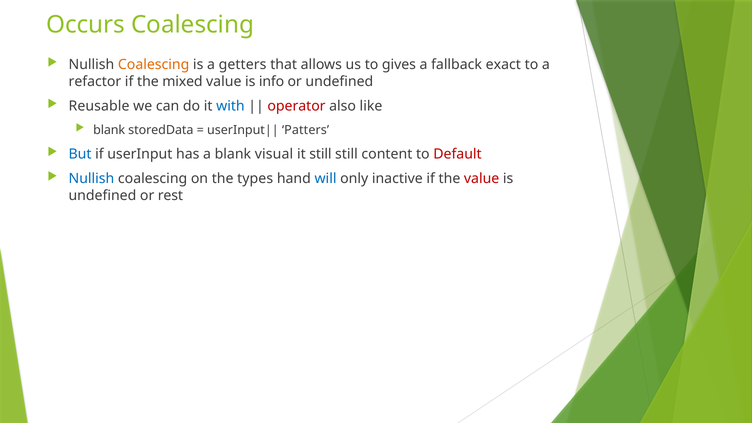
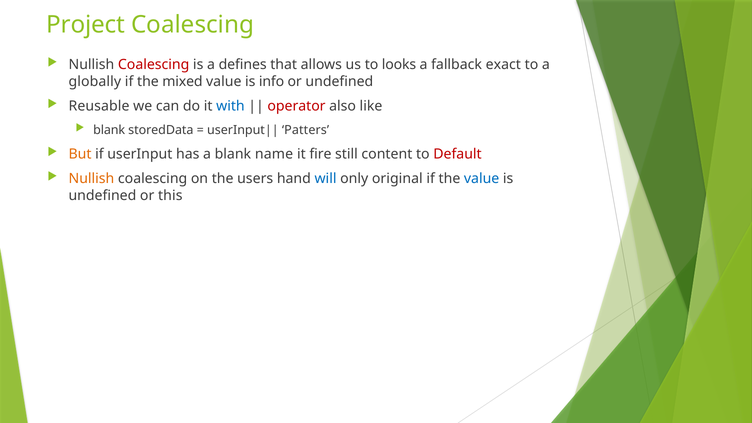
Occurs: Occurs -> Project (86, 25)
Coalescing colour: orange -> red (154, 65)
getters: getters -> defines (243, 65)
gives: gives -> looks (399, 65)
refactor: refactor -> globally (95, 82)
But colour: blue -> orange (80, 154)
visual: visual -> name (274, 154)
it still: still -> fire (320, 154)
Nullish colour: blue -> orange (91, 179)
types: types -> users (255, 179)
inactive: inactive -> original (397, 179)
value colour: red -> blue (482, 179)
rest: rest -> this (170, 196)
